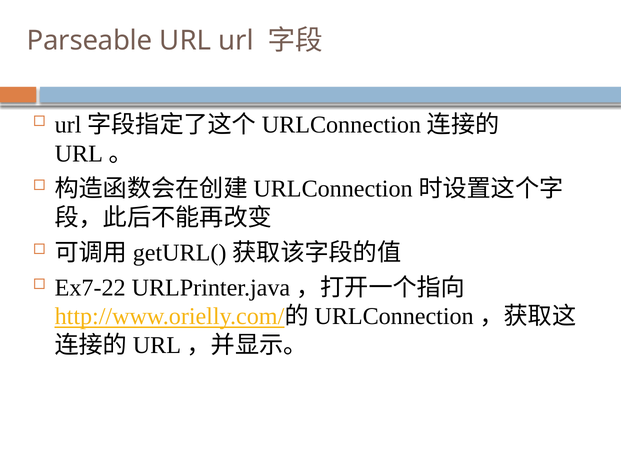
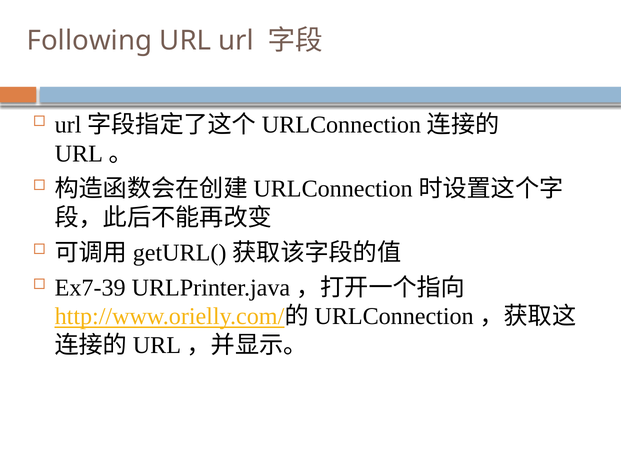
Parseable: Parseable -> Following (89, 41)
Ex7-22: Ex7-22 -> Ex7-39 (90, 288)
